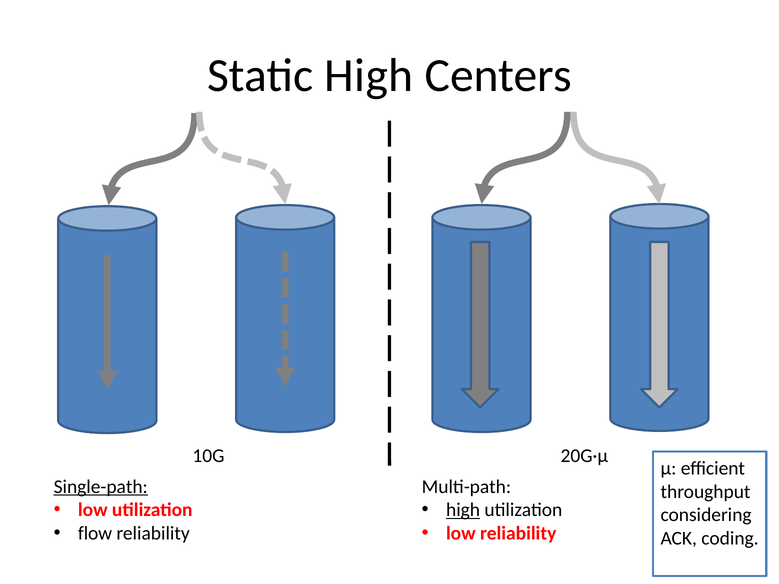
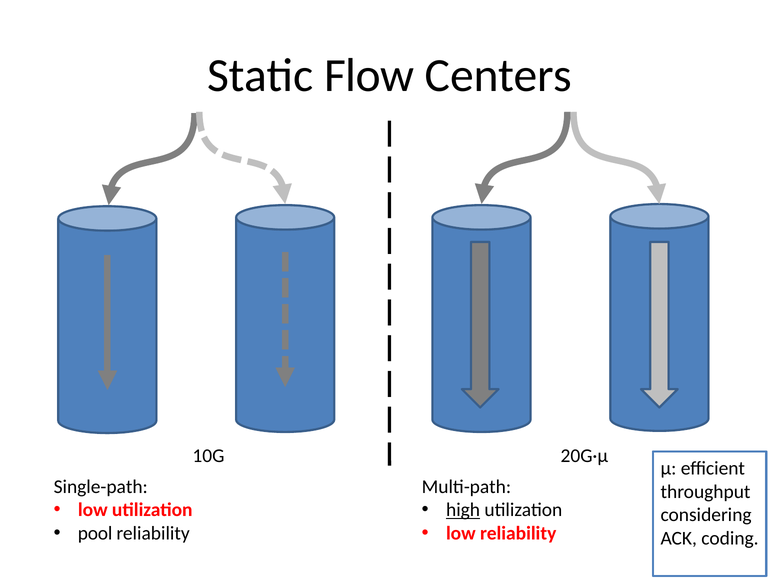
Static High: High -> Flow (369, 75)
Single-path underline: present -> none (101, 487)
flow: flow -> pool (95, 534)
